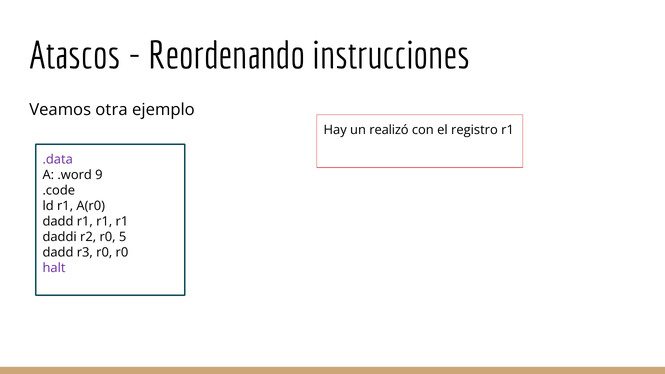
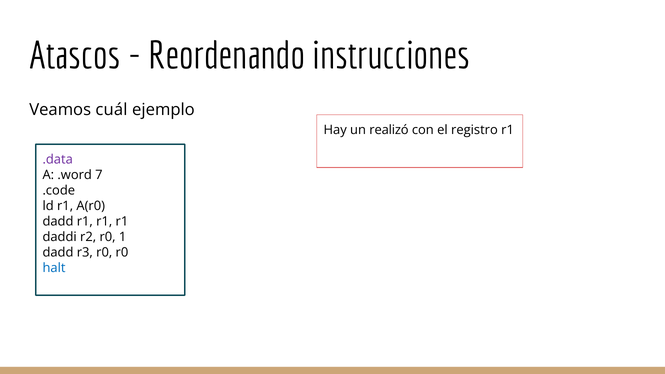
otra: otra -> cuál (112, 110)
9: 9 -> 7 (99, 175)
5: 5 -> 1 (123, 237)
halt colour: purple -> blue (54, 268)
